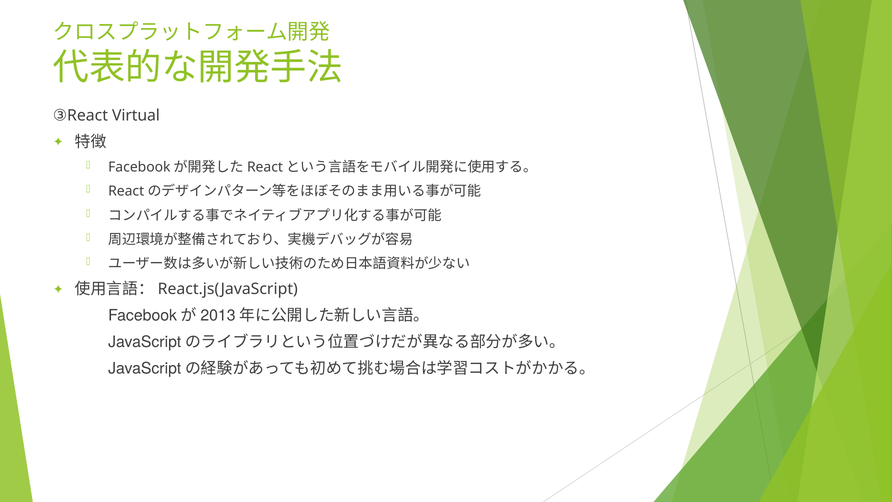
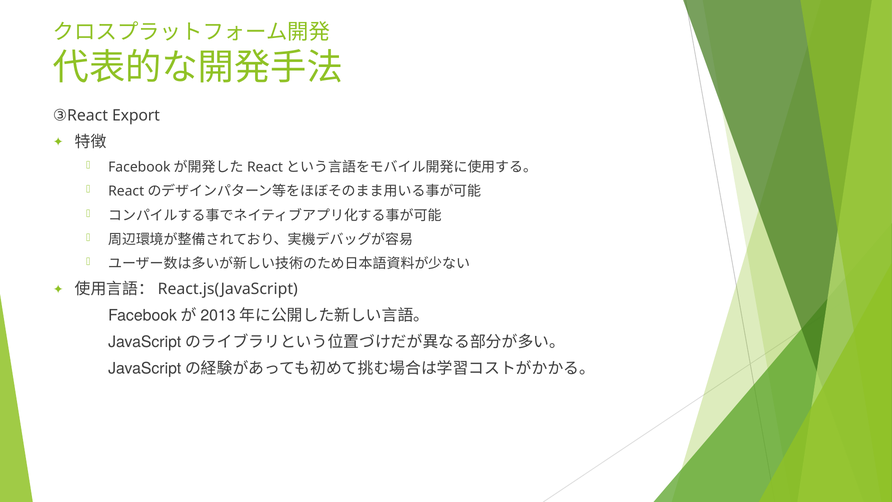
Virtual: Virtual -> Export (136, 115)
